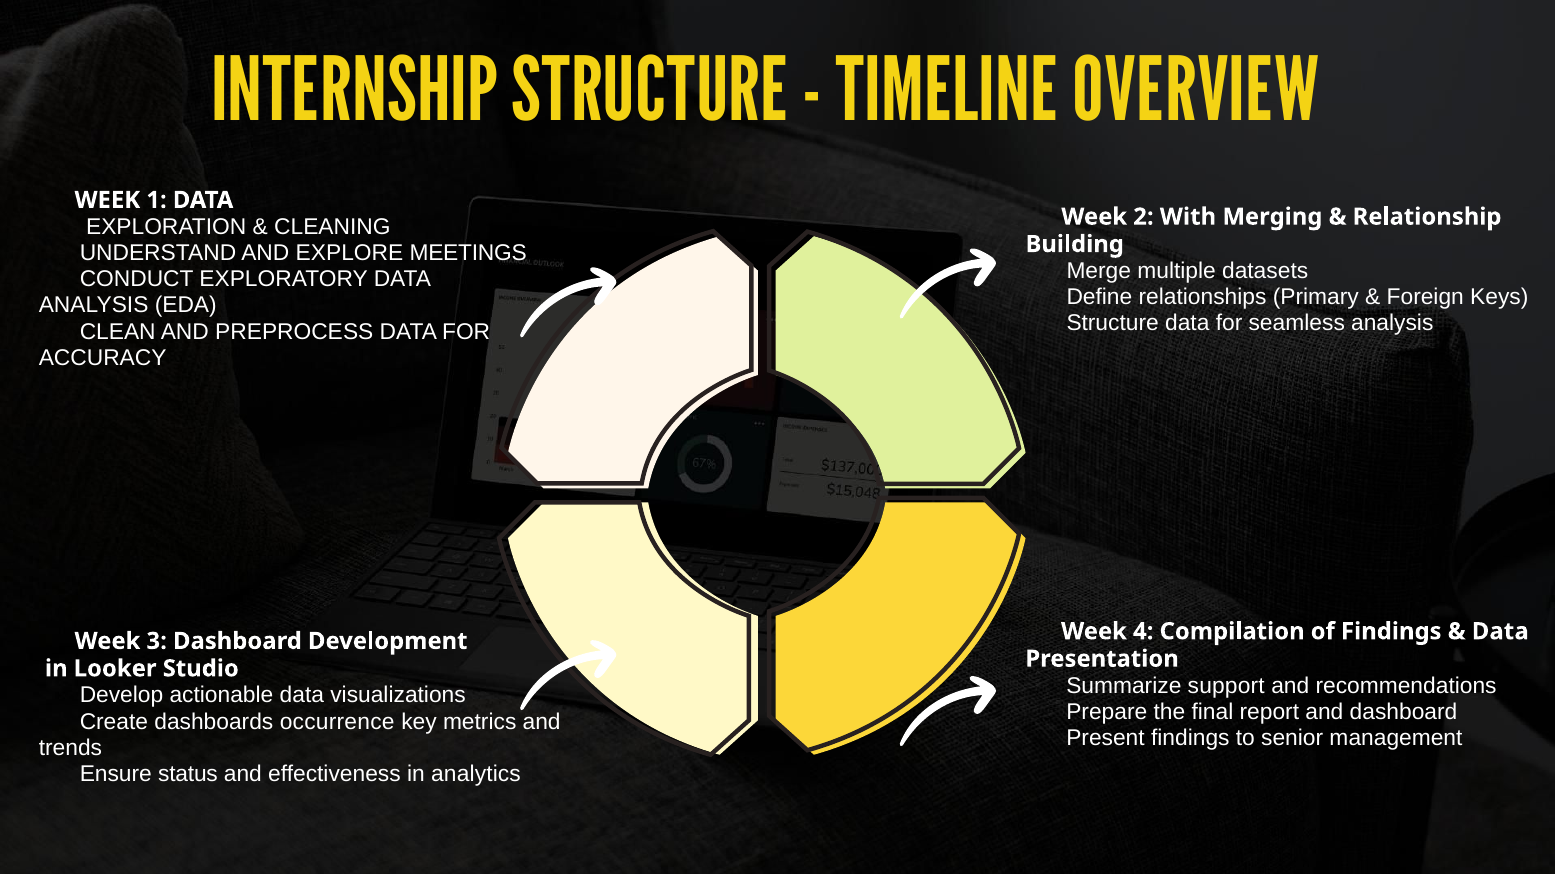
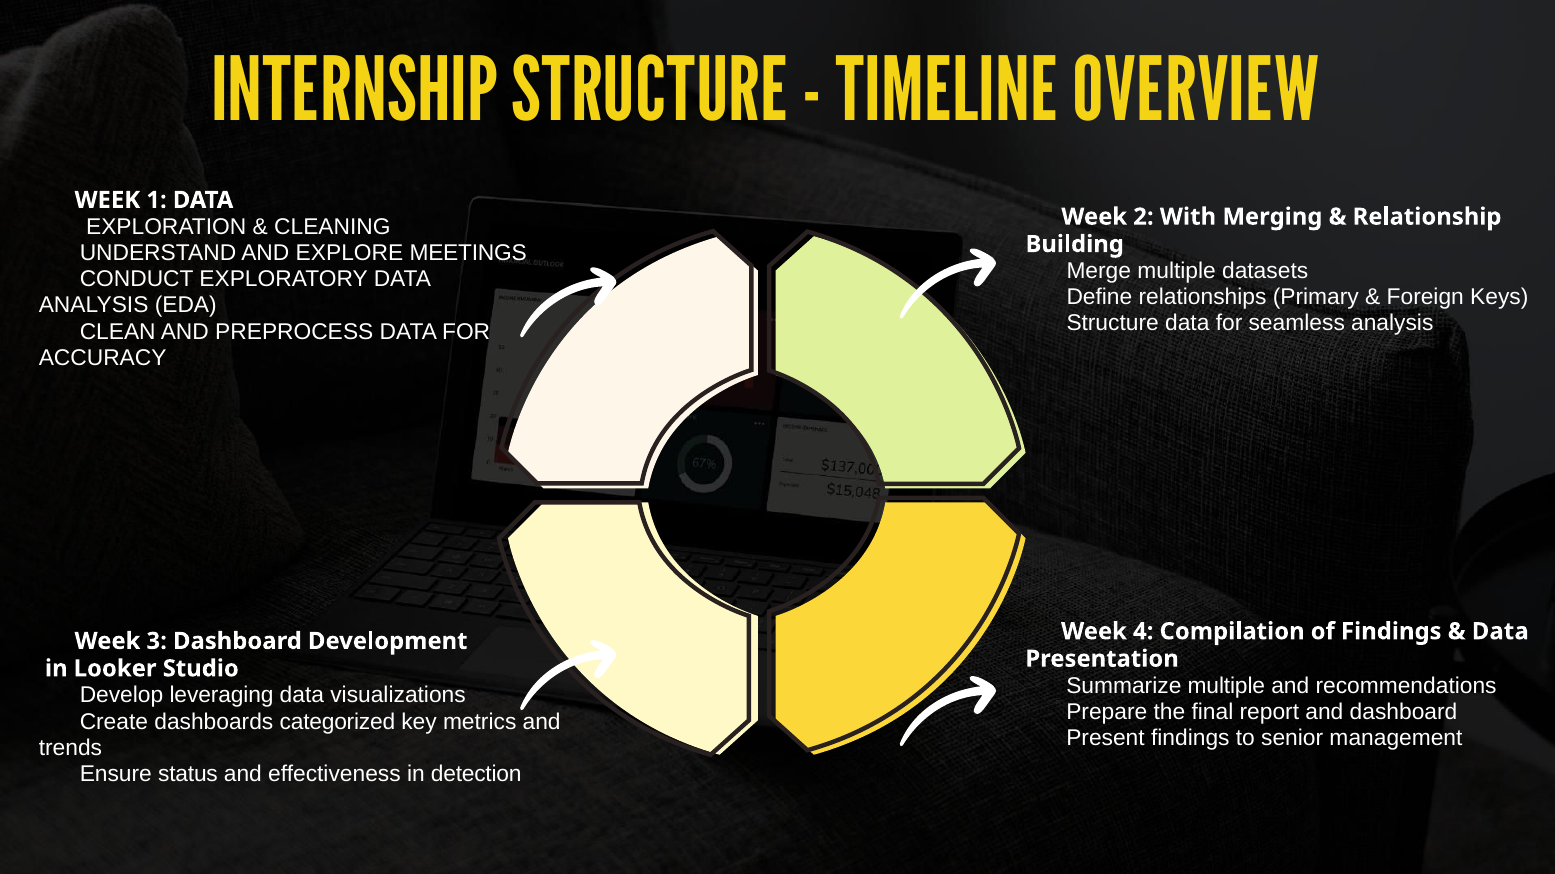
Summarize support: support -> multiple (1226, 686)
actionable: actionable -> leveraging (222, 696)
occurrence: occurrence -> categorized (337, 722)
analytics: analytics -> detection (476, 775)
